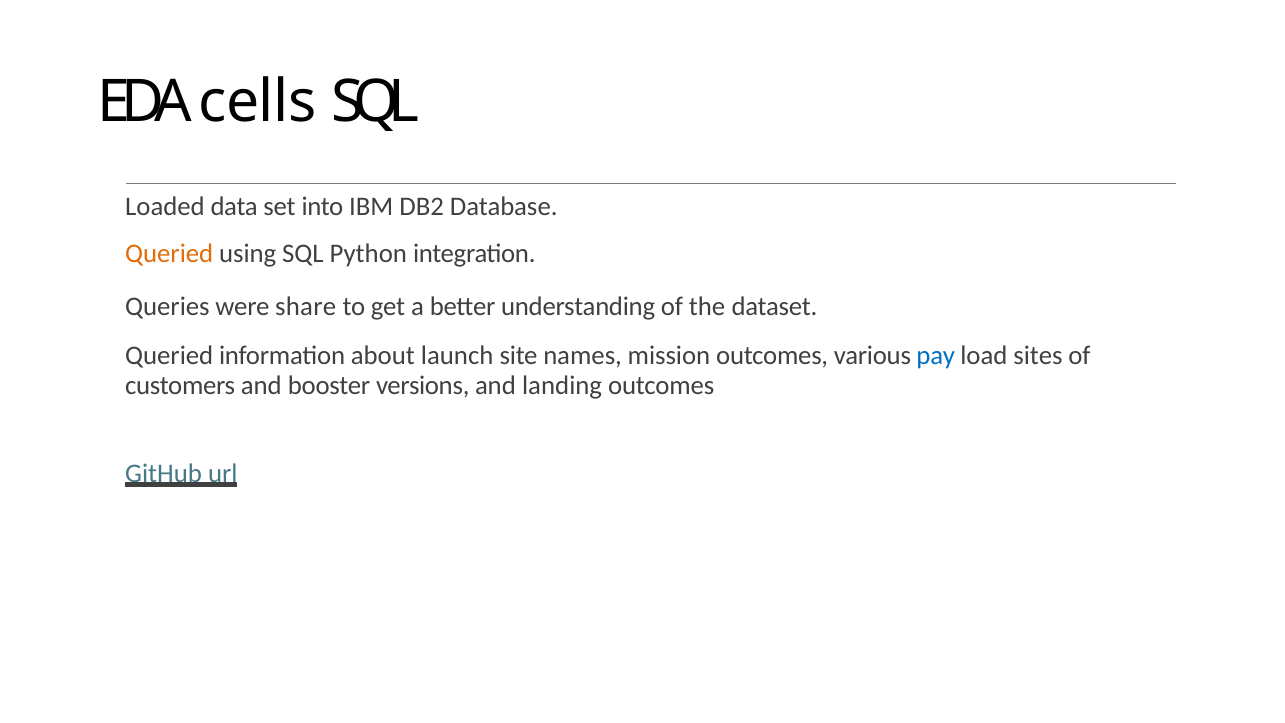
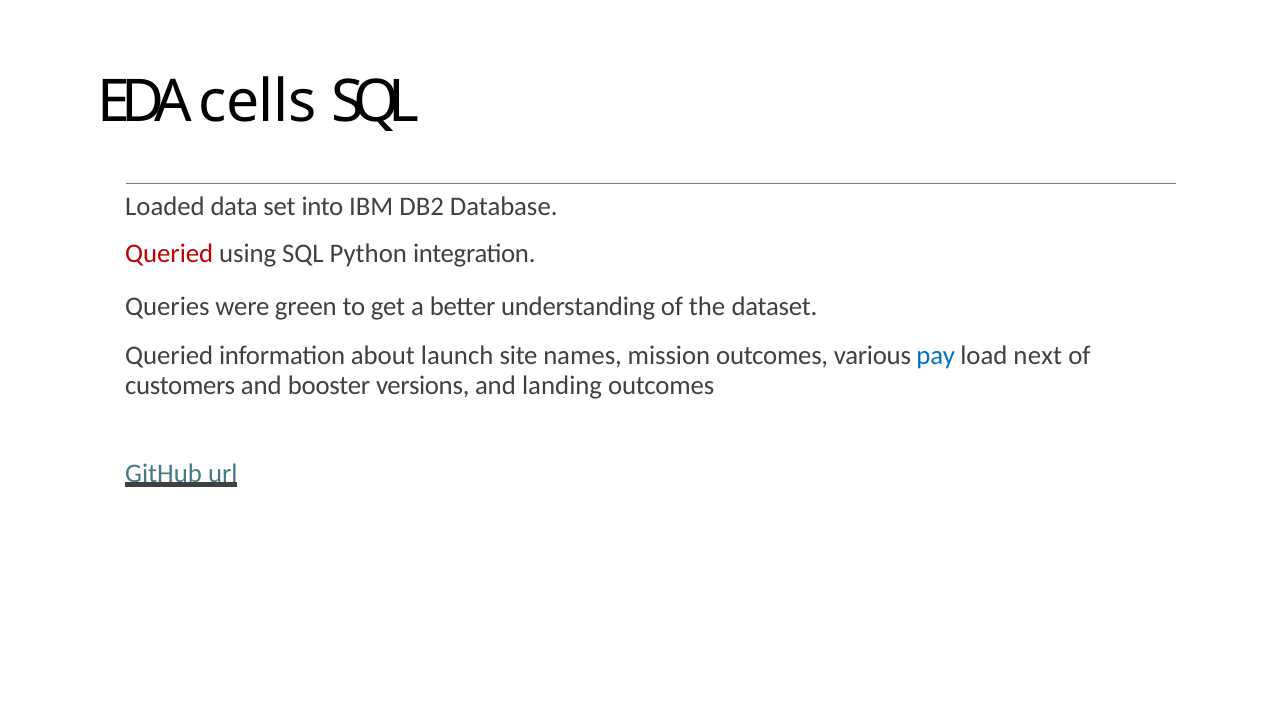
Queried colour: orange -> red (169, 254)
share: share -> green (306, 307)
sites: sites -> next (1038, 356)
